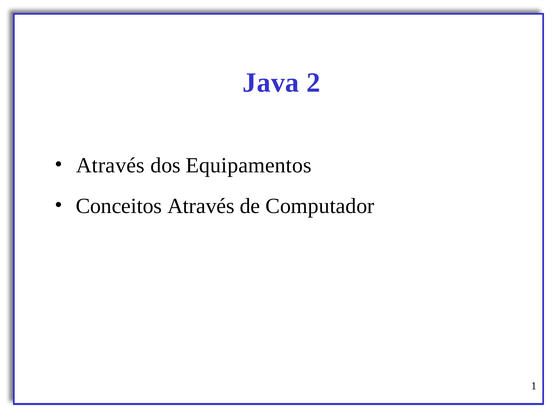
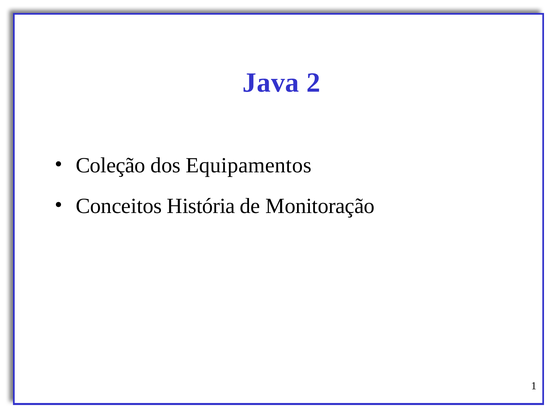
Através: Através -> Coleção (111, 165)
Conceitos Através: Através -> História (201, 206)
Computador: Computador -> Monitoração (320, 206)
